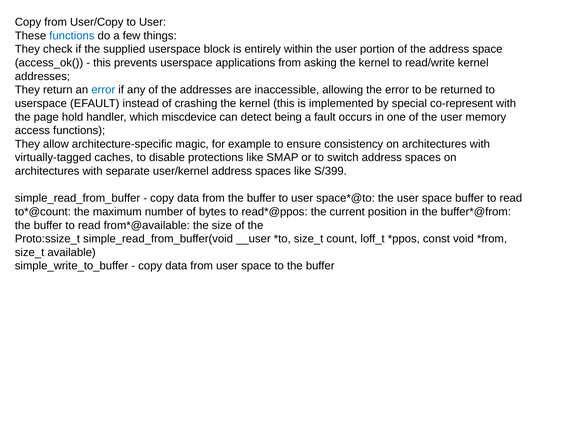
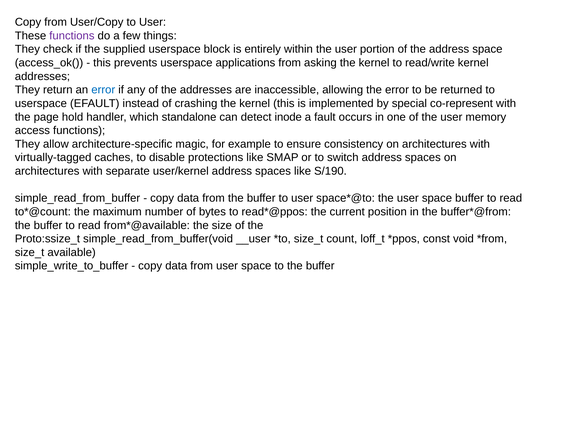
functions colour: blue -> purple (72, 36)
miscdevice: miscdevice -> standalone (189, 117)
being: being -> inode (288, 117)
S/399: S/399 -> S/190 (330, 171)
